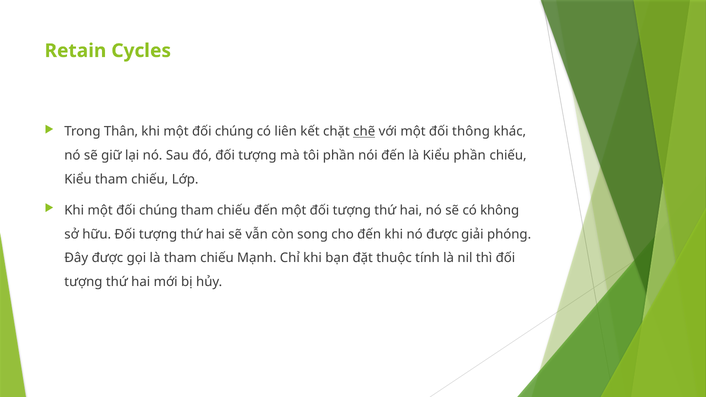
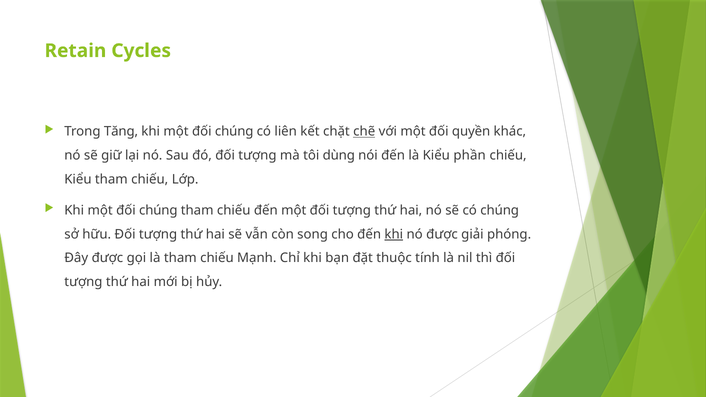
Thân: Thân -> Tăng (121, 132)
thông: thông -> quyền (471, 132)
tôi phần: phần -> dùng (339, 155)
có không: không -> chúng (500, 210)
khi underline: none -> present (394, 234)
